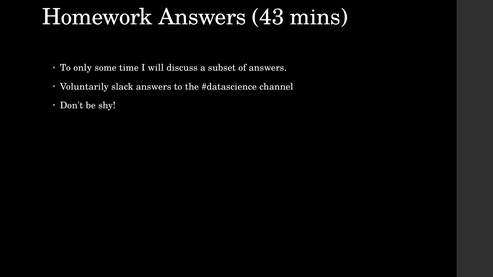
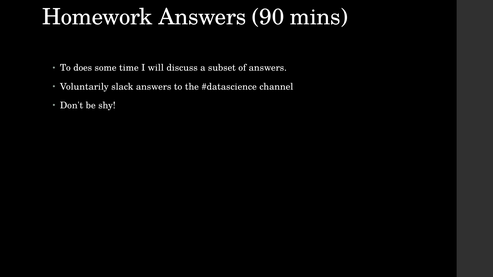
43: 43 -> 90 (268, 17)
only: only -> does (83, 68)
